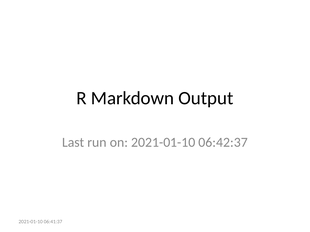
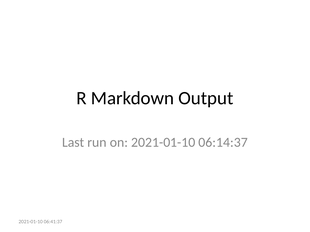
06:42:37: 06:42:37 -> 06:14:37 (223, 143)
